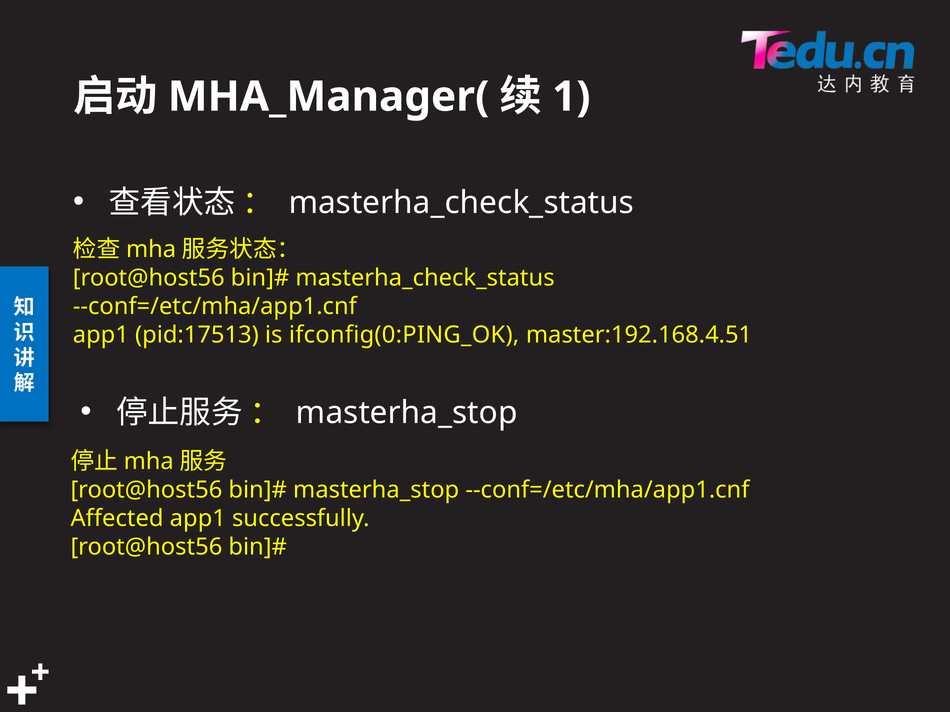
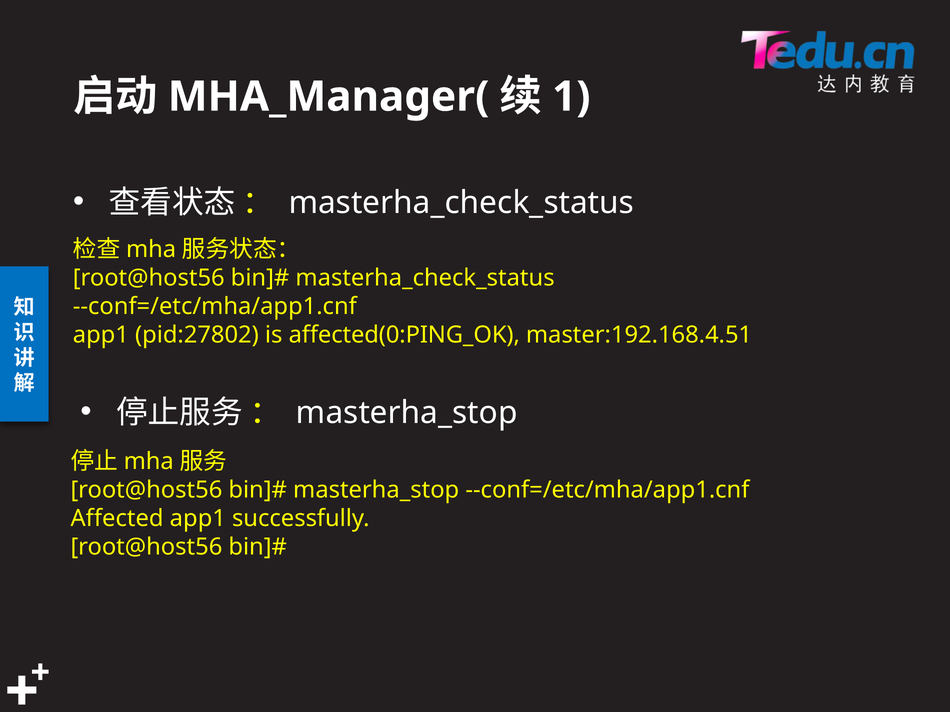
pid:17513: pid:17513 -> pid:27802 (197, 335)
ifconfig(0:PING_OK: ifconfig(0:PING_OK -> affected(0:PING_OK (404, 335)
